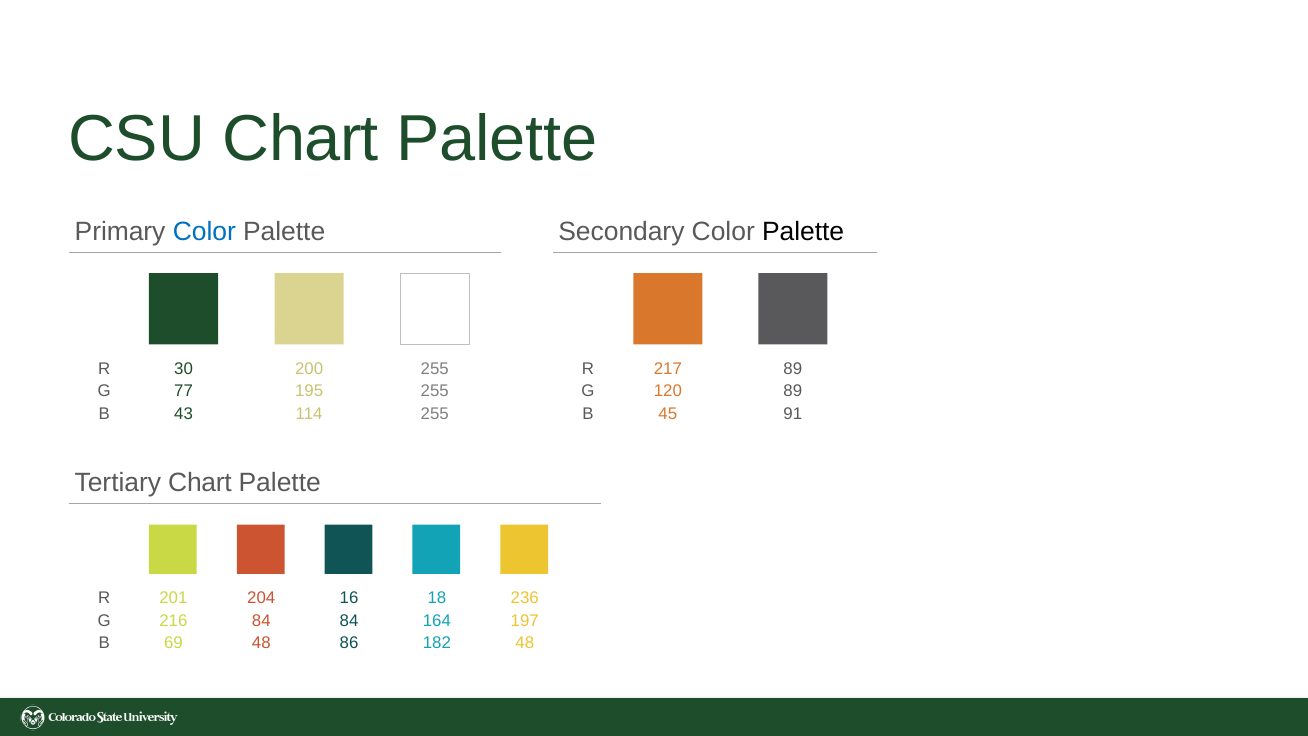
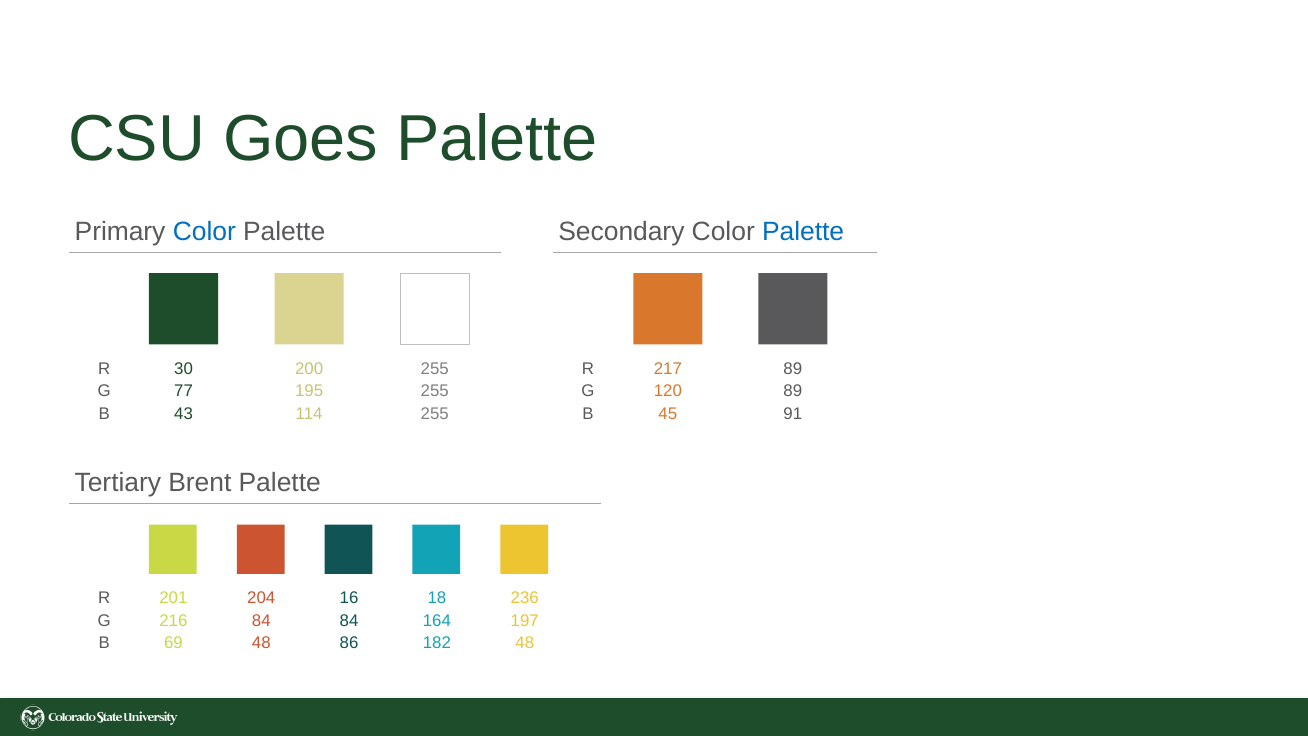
CSU Chart: Chart -> Goes (301, 139)
Palette colour: black -> blue (803, 231)
Tertiary Chart: Chart -> Brent (200, 483)
